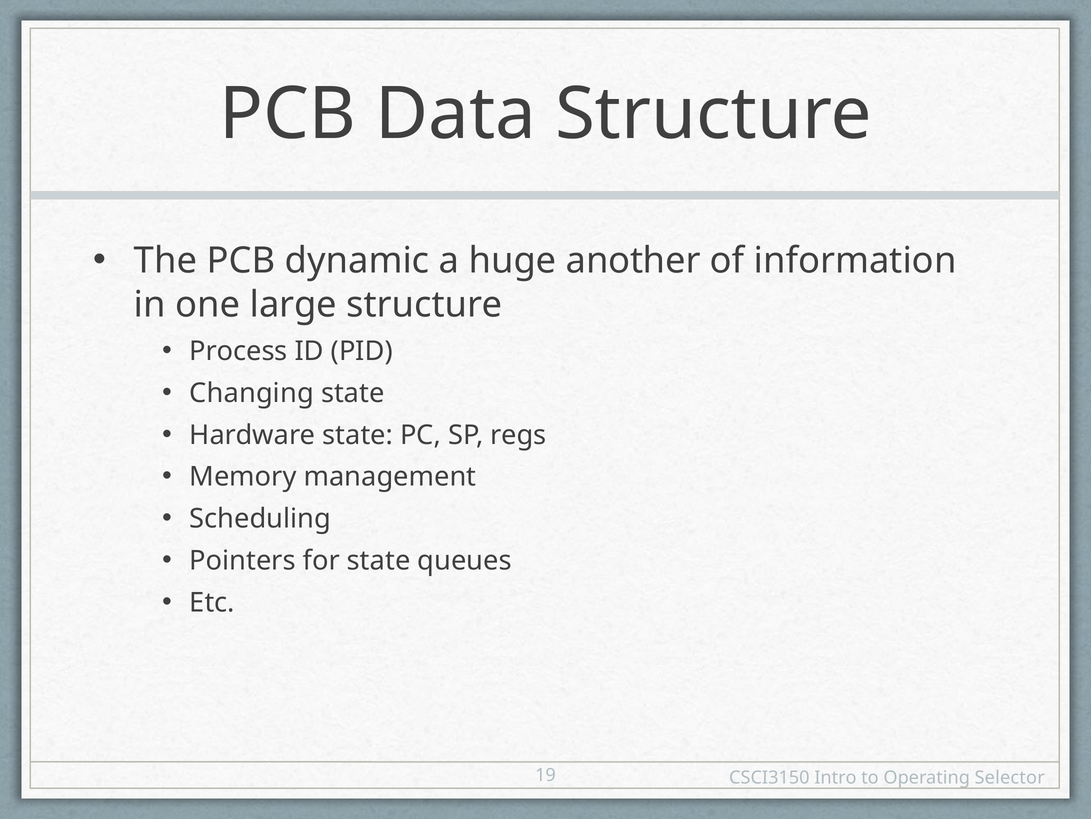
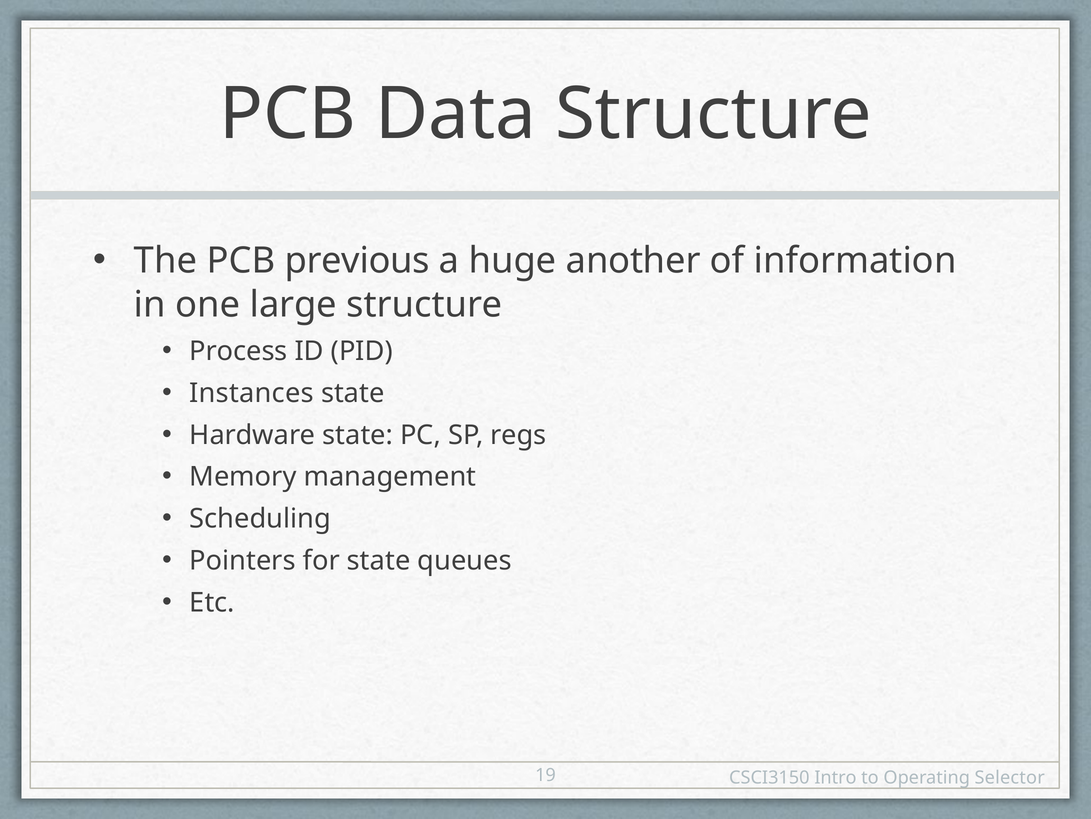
dynamic: dynamic -> previous (357, 261)
Changing: Changing -> Instances (252, 393)
